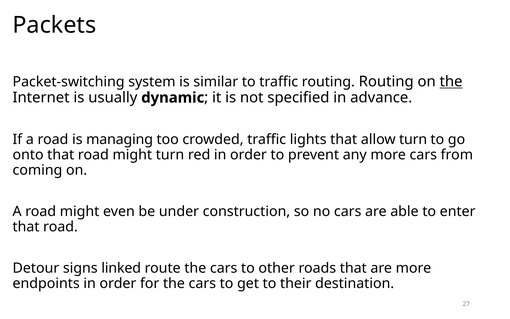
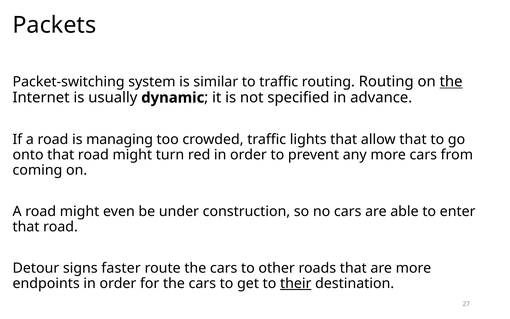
allow turn: turn -> that (413, 139)
linked: linked -> faster (121, 268)
their underline: none -> present (296, 283)
